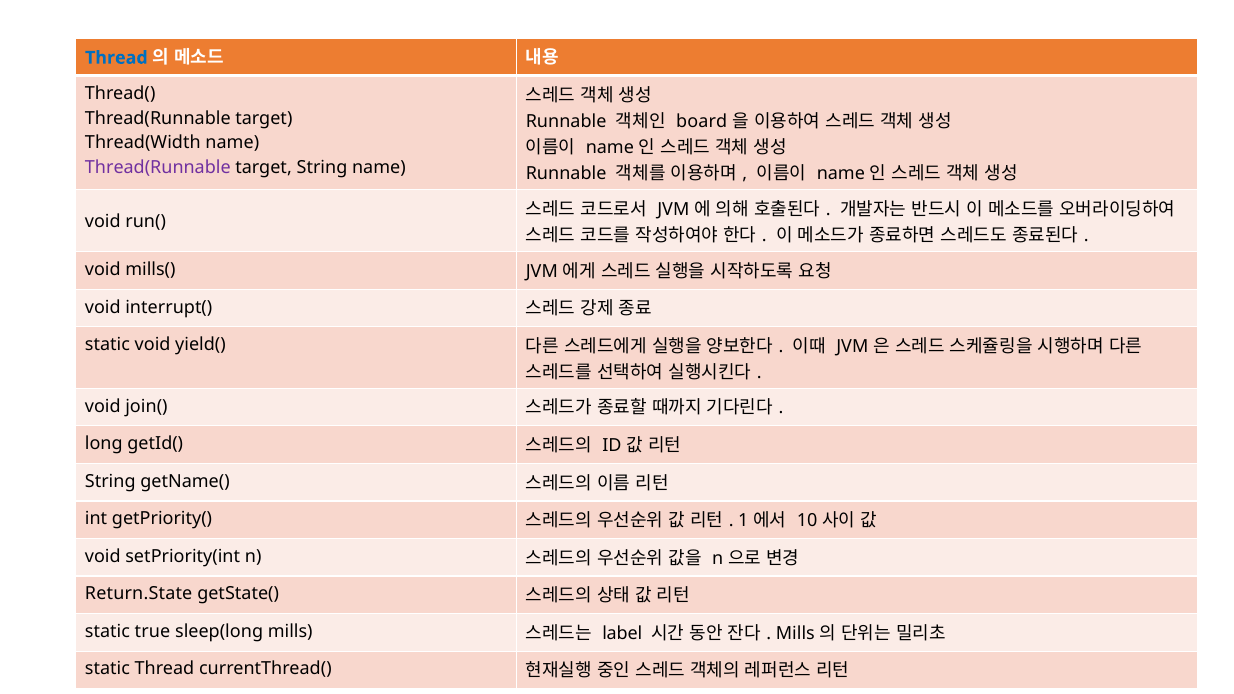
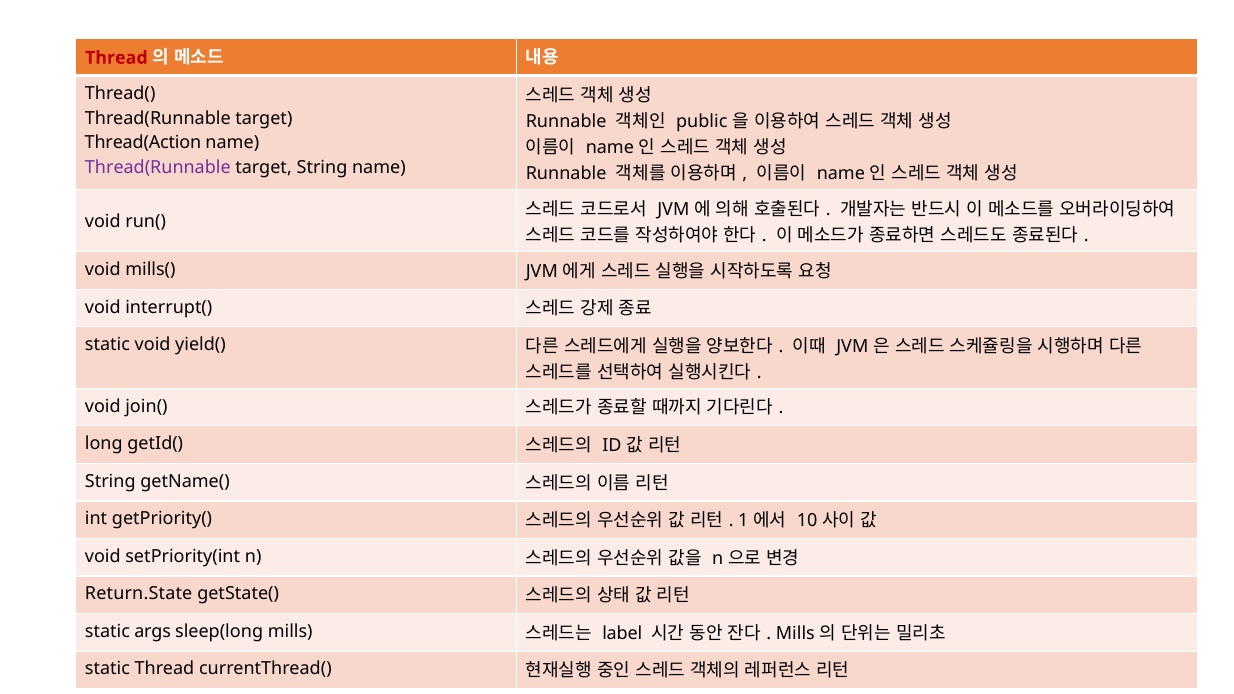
Thread colour: blue -> red (116, 58)
board: board -> public (702, 122)
Thread(Width: Thread(Width -> Thread(Action (143, 143)
true: true -> args (153, 632)
